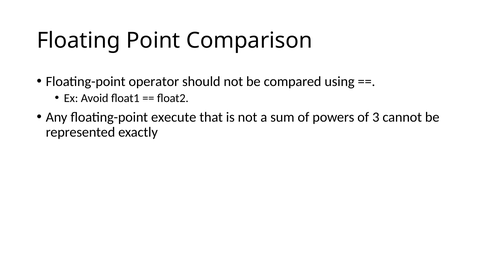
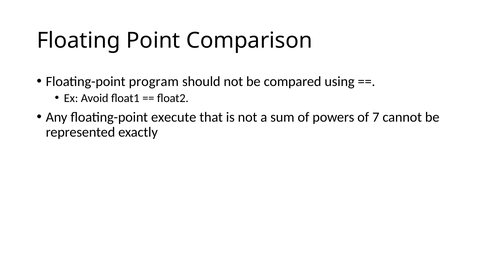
operator: operator -> program (154, 81)
3: 3 -> 7 (376, 117)
